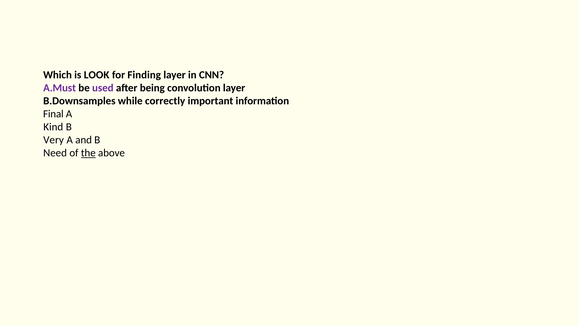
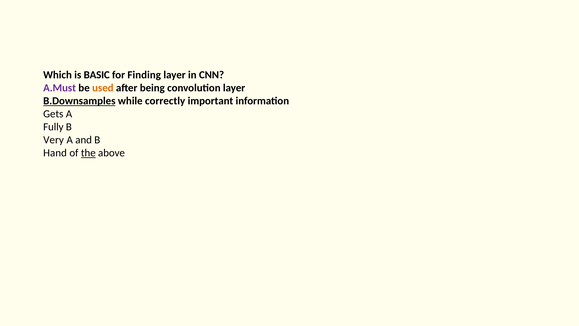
LOOK: LOOK -> BASIC (97, 75)
used colour: purple -> orange (103, 88)
B.Downsamples underline: none -> present (79, 101)
Final: Final -> Gets (53, 114)
Kind: Kind -> Fully (53, 127)
Need: Need -> Hand (55, 153)
